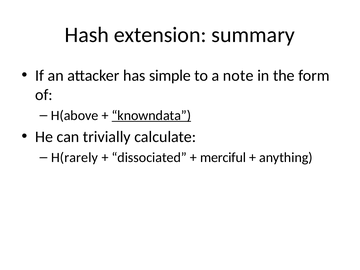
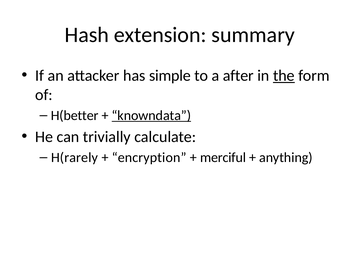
note: note -> after (238, 76)
the underline: none -> present (284, 76)
H(above: H(above -> H(better (75, 115)
dissociated: dissociated -> encryption (149, 157)
